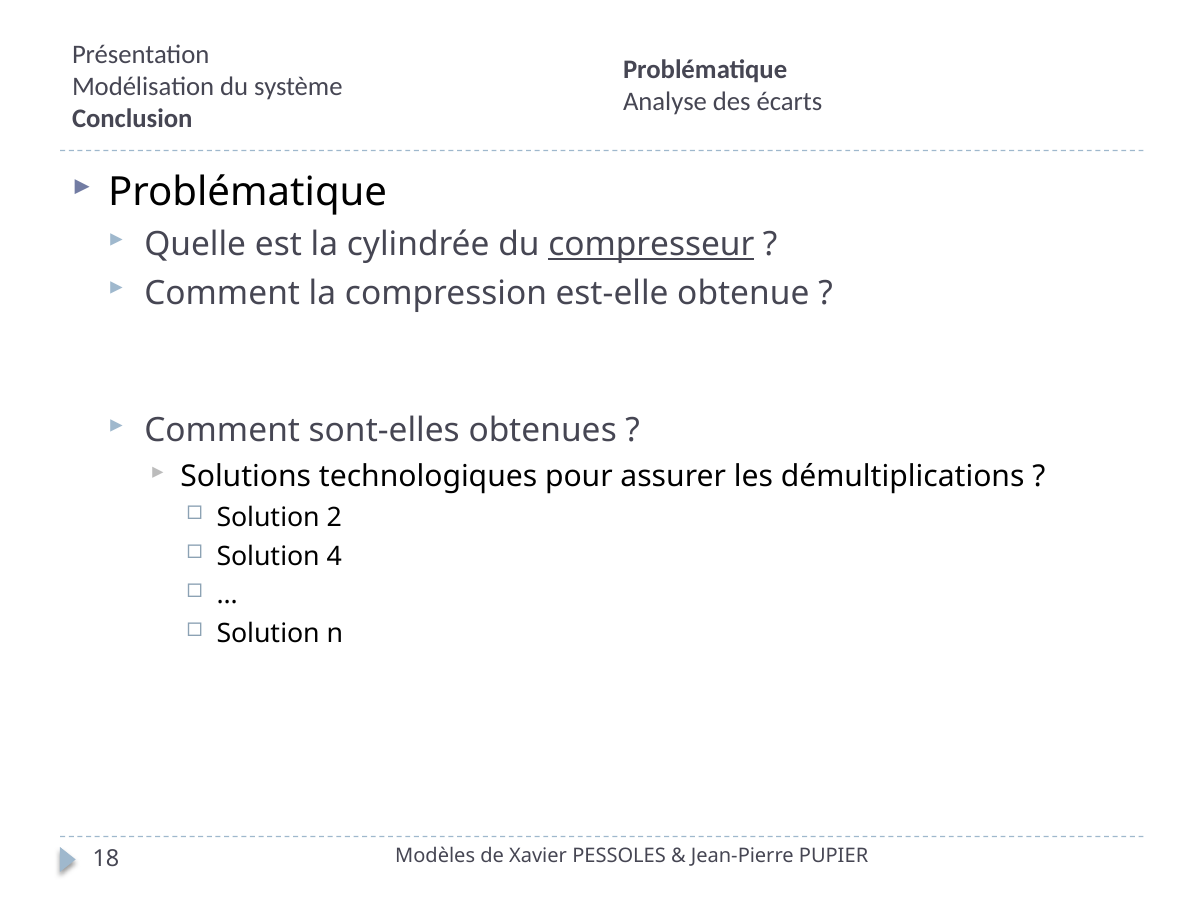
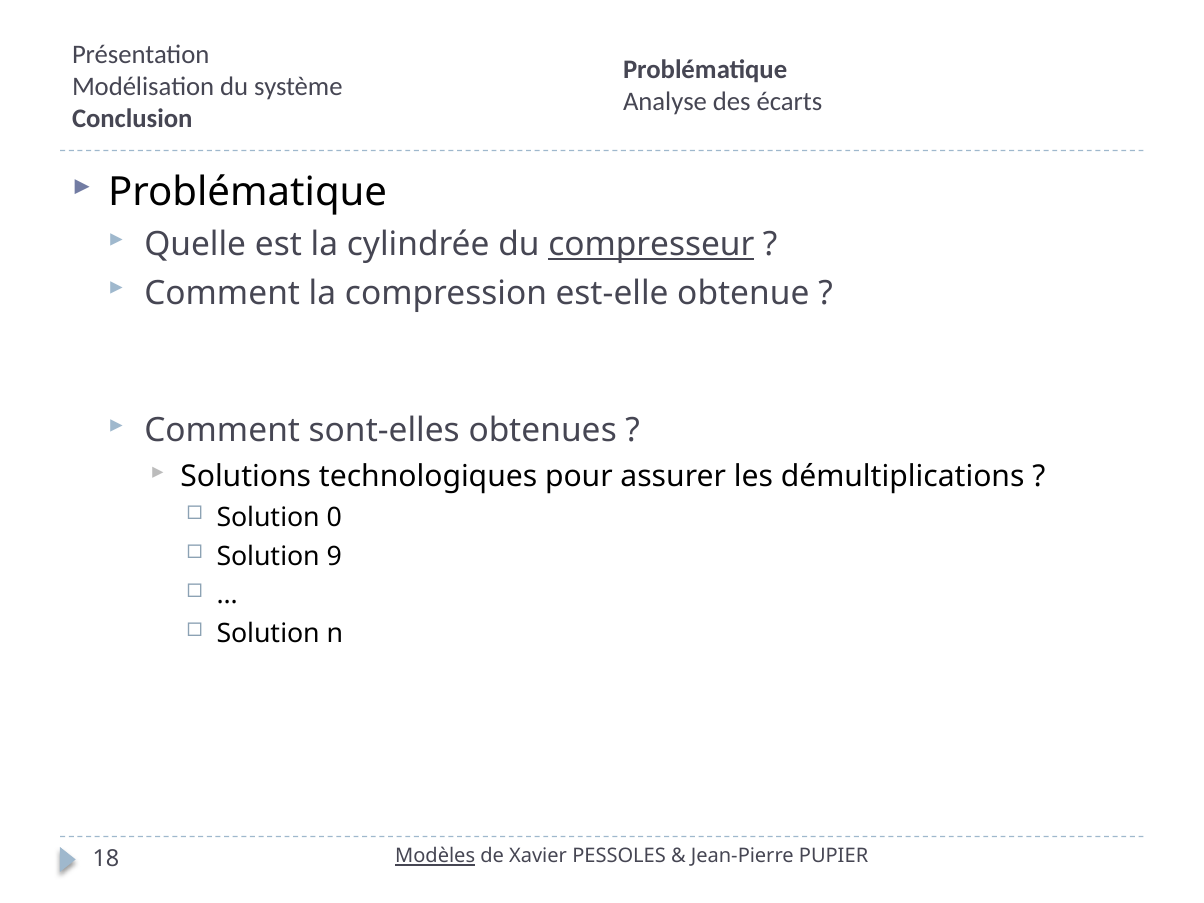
2: 2 -> 0 (334, 517)
4: 4 -> 9 (334, 556)
Modèles underline: none -> present (435, 856)
